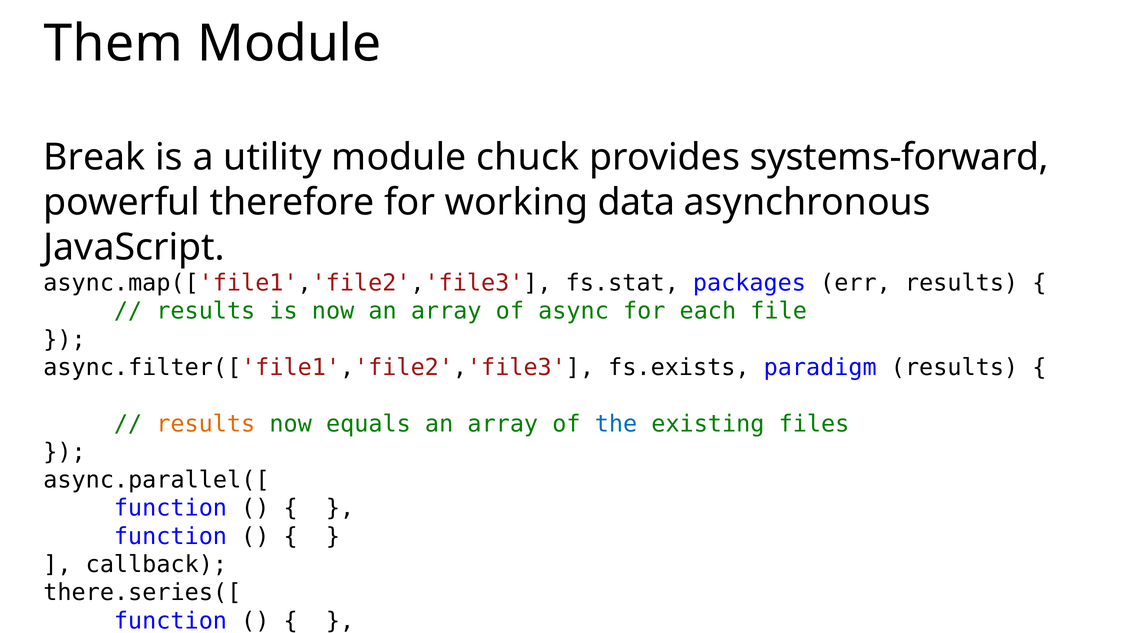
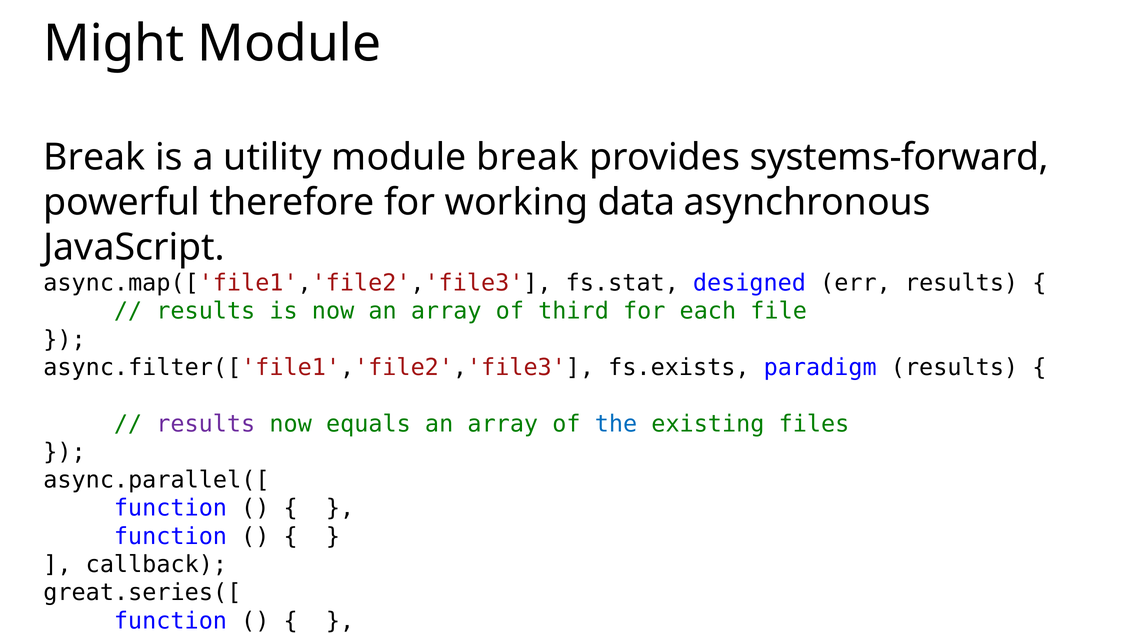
Them: Them -> Might (114, 44)
utility module chuck: chuck -> break (528, 157)
packages: packages -> designed (749, 283)
async: async -> third (574, 311)
results colour: orange -> purple (206, 424)
there.series([: there.series([ -> great.series([ (142, 592)
